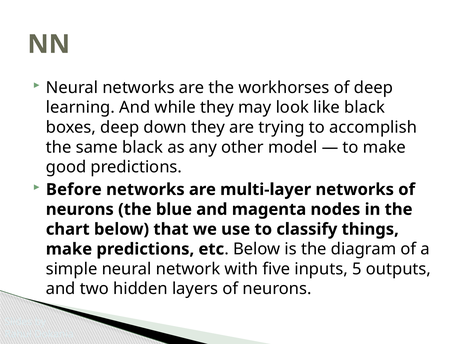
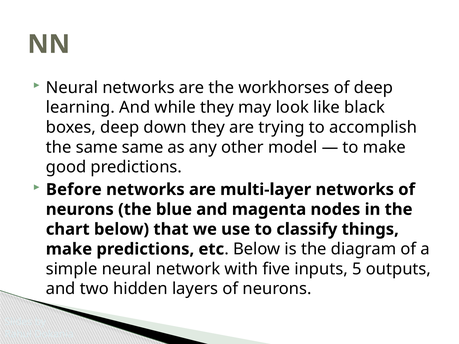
same black: black -> same (143, 147)
